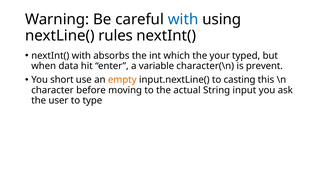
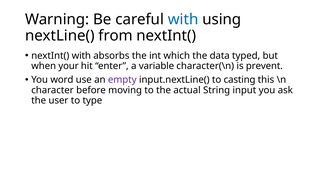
rules: rules -> from (116, 36)
your: your -> data (220, 56)
data: data -> your (69, 66)
short: short -> word (62, 80)
empty colour: orange -> purple (122, 80)
